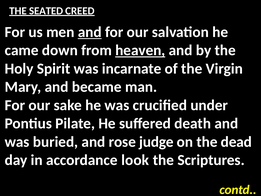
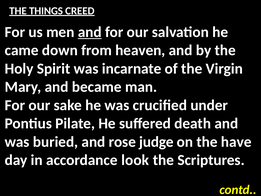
SEATED: SEATED -> THINGS (46, 11)
heaven underline: present -> none (140, 50)
dead: dead -> have (236, 142)
